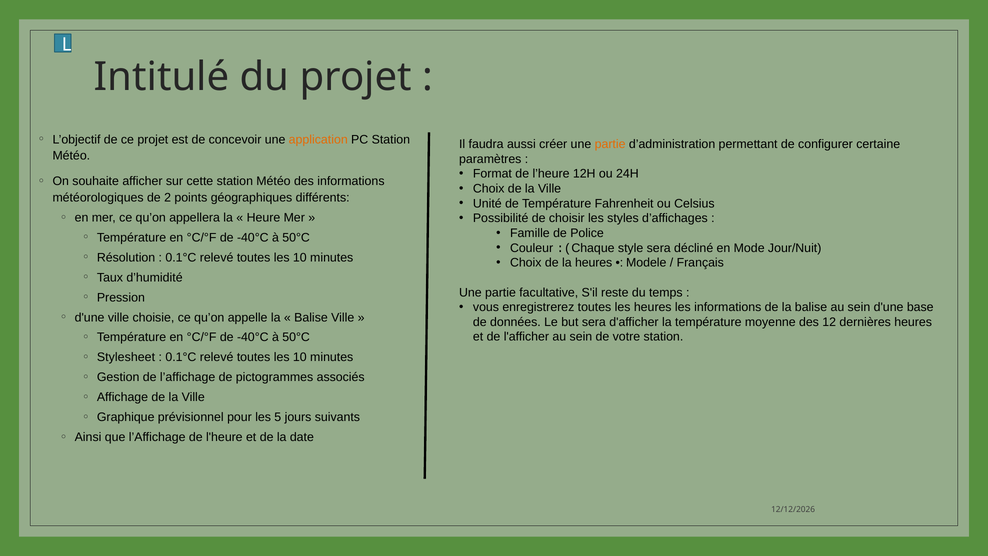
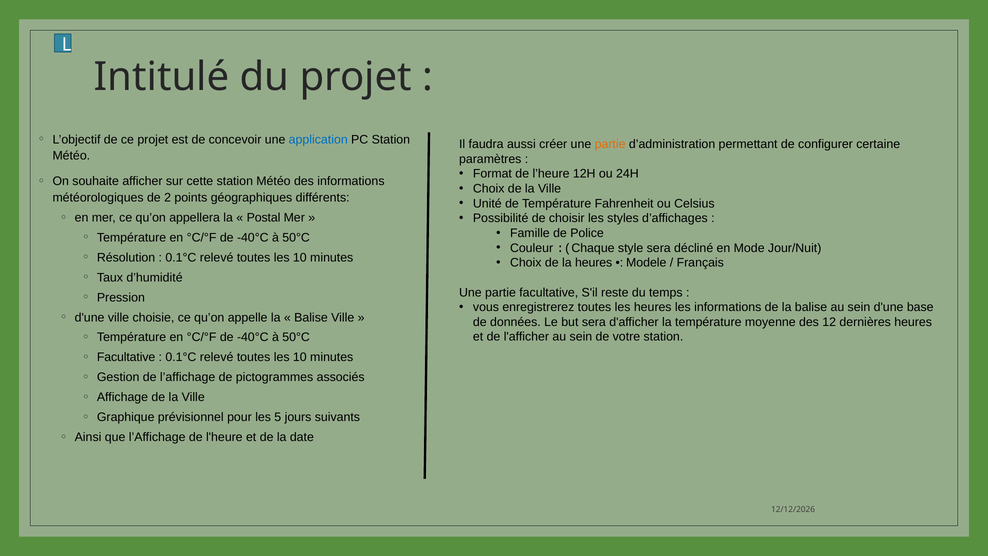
application colour: orange -> blue (318, 139)
Heure: Heure -> Postal (264, 218)
Stylesheet: Stylesheet -> Facultative (126, 357)
